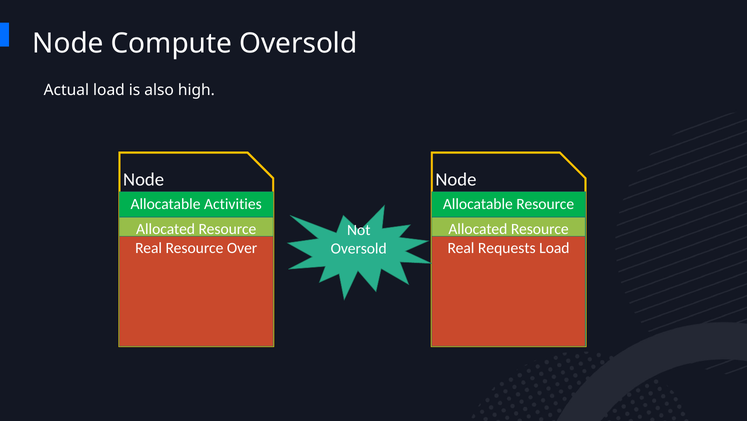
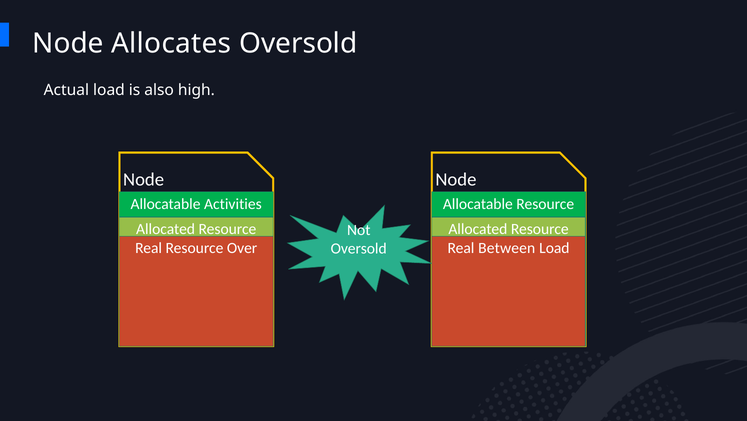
Compute: Compute -> Allocates (171, 43)
Requests: Requests -> Between (507, 248)
